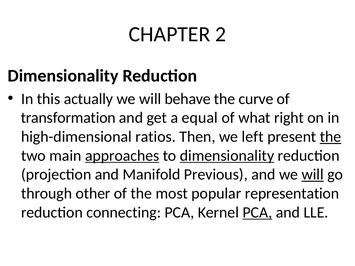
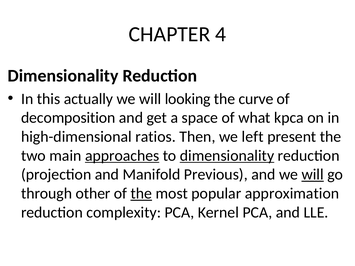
2: 2 -> 4 (221, 34)
behave: behave -> looking (188, 99)
transformation: transformation -> decomposition (68, 118)
equal: equal -> space (200, 118)
right: right -> kpca (289, 118)
the underline: present -> none (331, 137)
the underline: none -> present (141, 194)
representation: representation -> approximation (292, 194)
connecting: connecting -> complexity (124, 213)
PCA underline: present -> none (257, 213)
